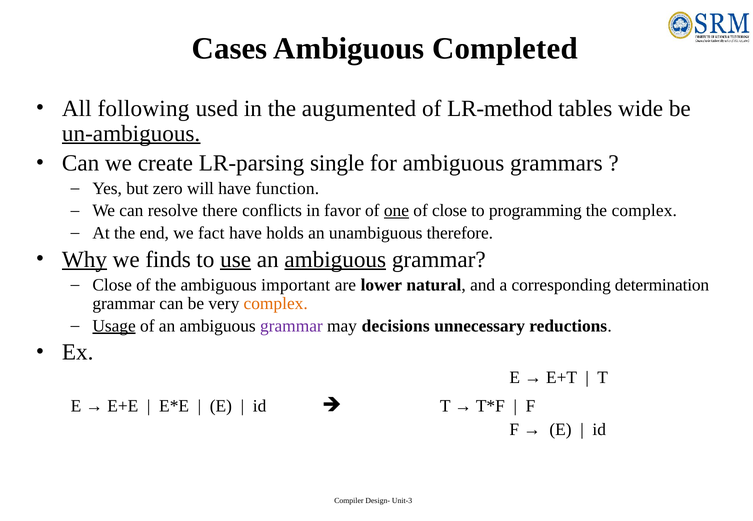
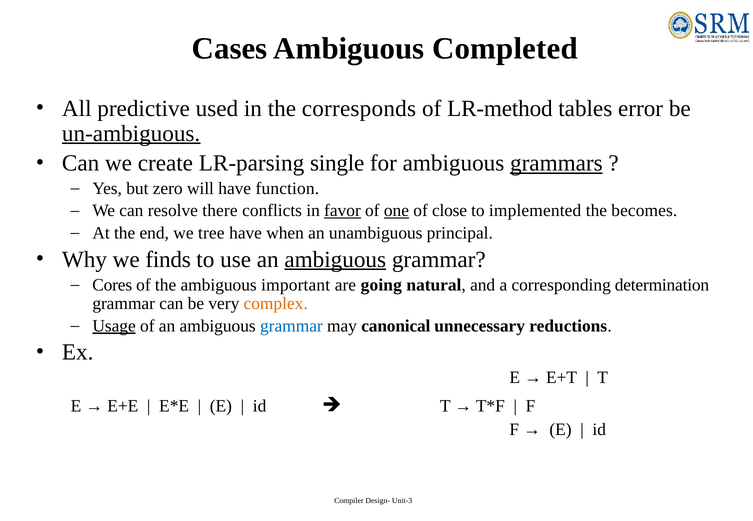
following: following -> predictive (144, 109)
augumented: augumented -> corresponds (359, 109)
wide: wide -> error (641, 109)
grammars underline: none -> present (556, 163)
favor underline: none -> present (342, 211)
programming: programming -> implemented (535, 211)
the complex: complex -> becomes (644, 211)
fact: fact -> tree (211, 233)
holds: holds -> when (285, 233)
therefore: therefore -> principal (460, 233)
Why underline: present -> none (84, 260)
use underline: present -> none (236, 260)
Close: Close -> Cores (112, 285)
lower: lower -> going (381, 285)
grammar colour: purple -> blue (291, 326)
decisions: decisions -> canonical (396, 326)
